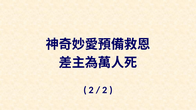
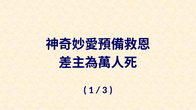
2: 2 -> 1 (91, 90)
2: 2 -> 3 (105, 90)
